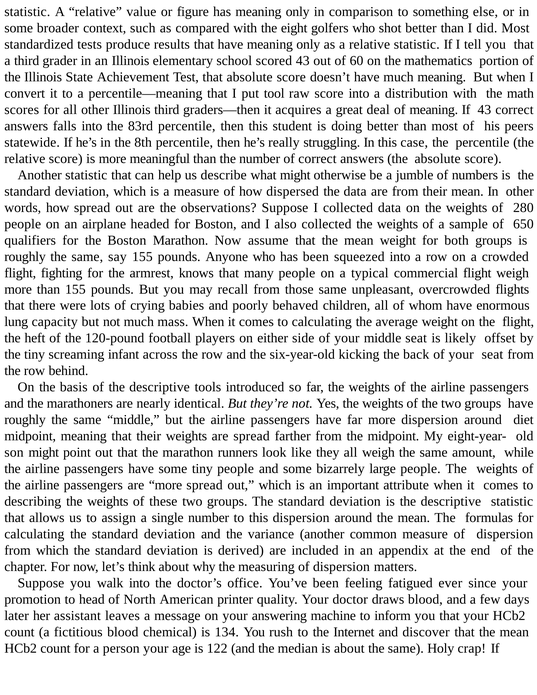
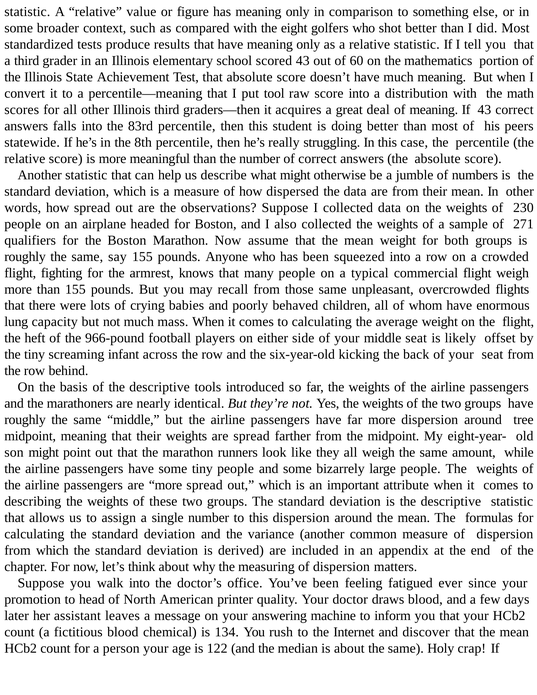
280: 280 -> 230 (523, 208)
650: 650 -> 271 (523, 224)
120-pound: 120-pound -> 966-pound (115, 338)
diet: diet -> tree (523, 420)
